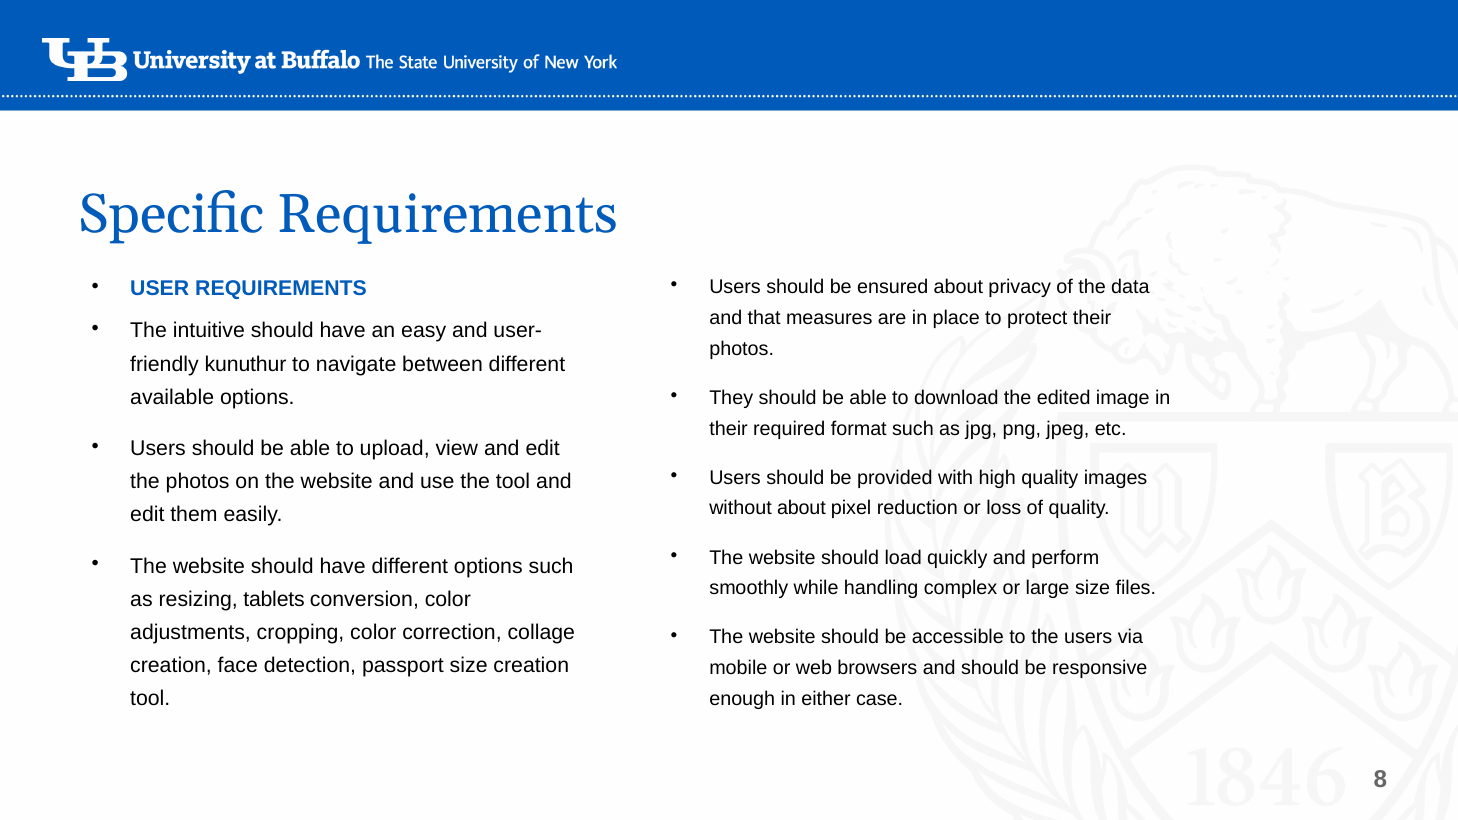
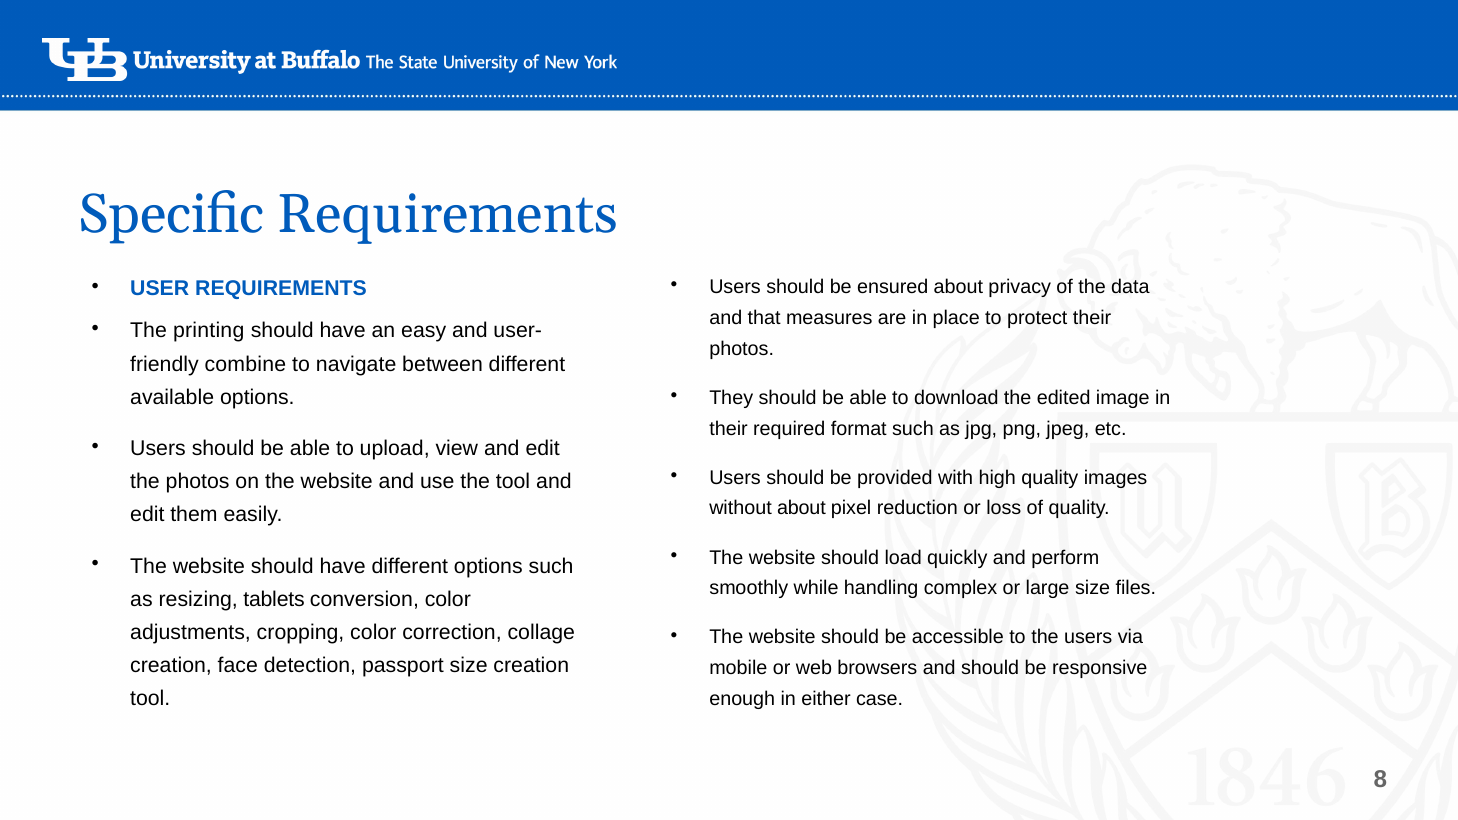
intuitive: intuitive -> printing (209, 331)
kunuthur: kunuthur -> combine (245, 364)
